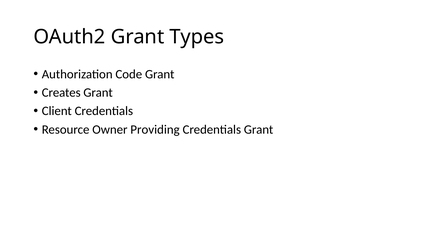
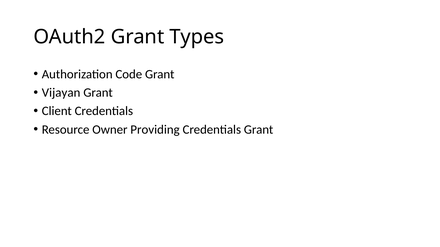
Creates: Creates -> Vijayan (61, 93)
